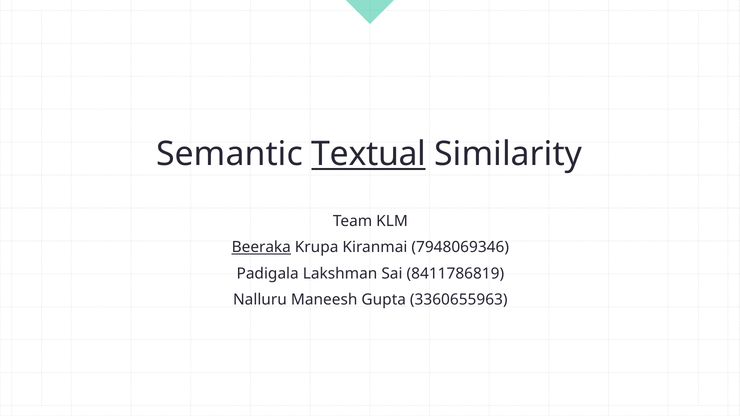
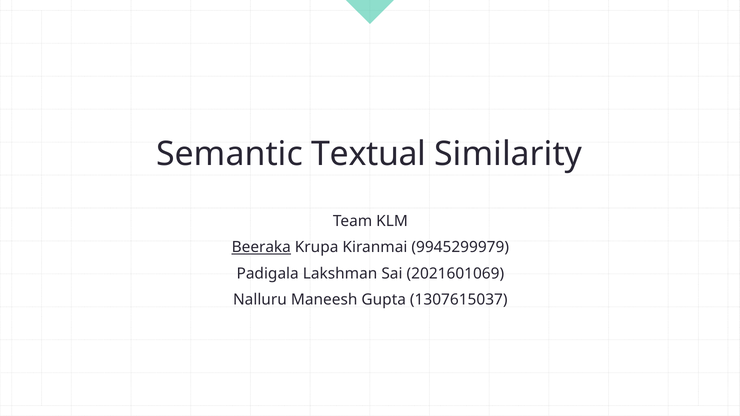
Textual underline: present -> none (369, 154)
7948069346: 7948069346 -> 9945299979 (460, 247)
8411786819: 8411786819 -> 2021601069 (455, 274)
3360655963: 3360655963 -> 1307615037 (459, 300)
